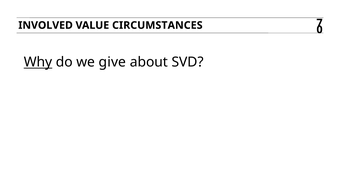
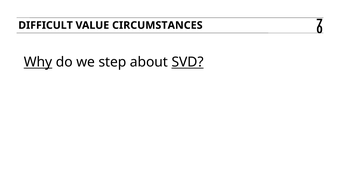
INVOLVED: INVOLVED -> DIFFICULT (46, 25)
give: give -> step (112, 62)
SVD underline: none -> present (188, 62)
